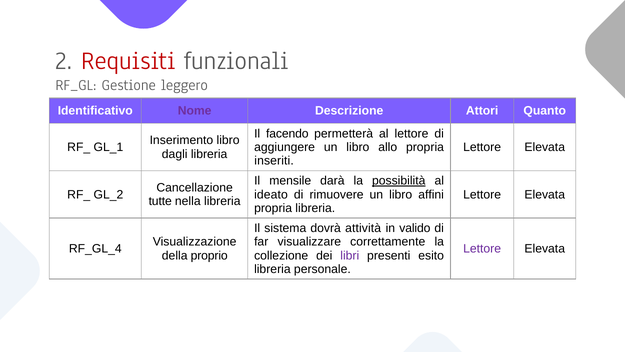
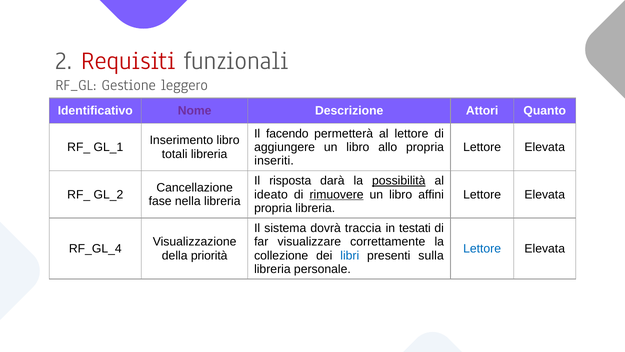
dagli: dagli -> totali (175, 154)
mensile: mensile -> risposta (290, 181)
rimuovere underline: none -> present (337, 194)
tutte: tutte -> fase (160, 201)
attività: attività -> traccia (363, 228)
valido: valido -> testati (415, 228)
Lettore colour: purple -> blue (482, 248)
proprio: proprio -> priorità (209, 255)
libri colour: purple -> blue (350, 255)
esito: esito -> sulla (431, 255)
